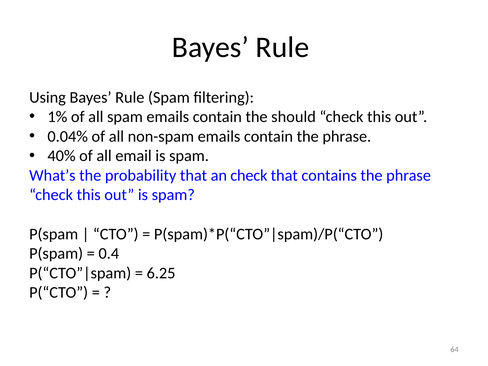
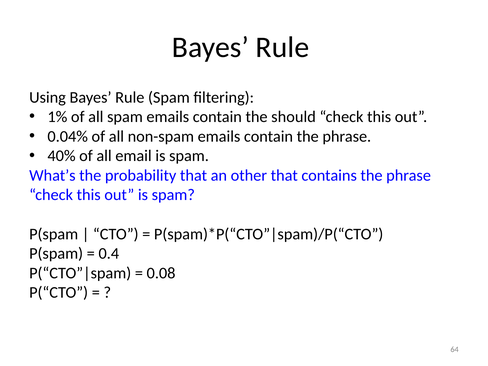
an check: check -> other (249, 175)
6.25: 6.25 -> 0.08 (161, 273)
